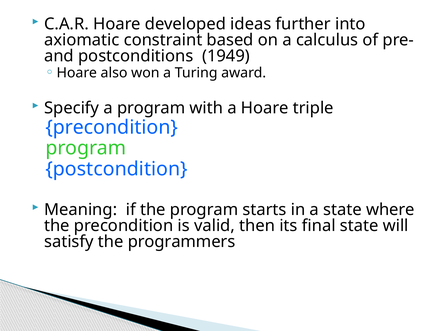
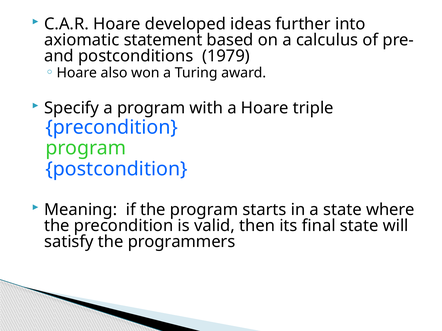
constraint: constraint -> statement (163, 40)
1949: 1949 -> 1979 (226, 56)
